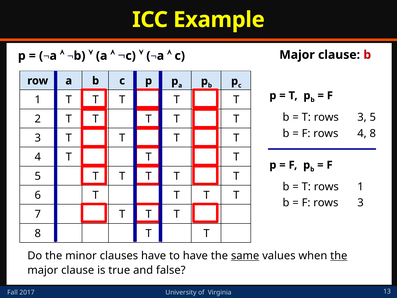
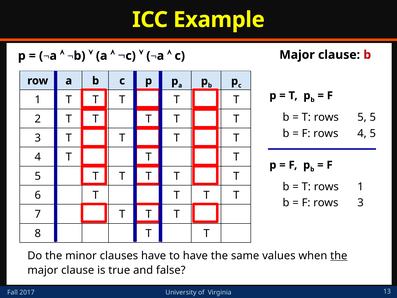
3: 3 -> 5 (362, 117)
4 8: 8 -> 5 (373, 133)
same underline: present -> none (245, 256)
